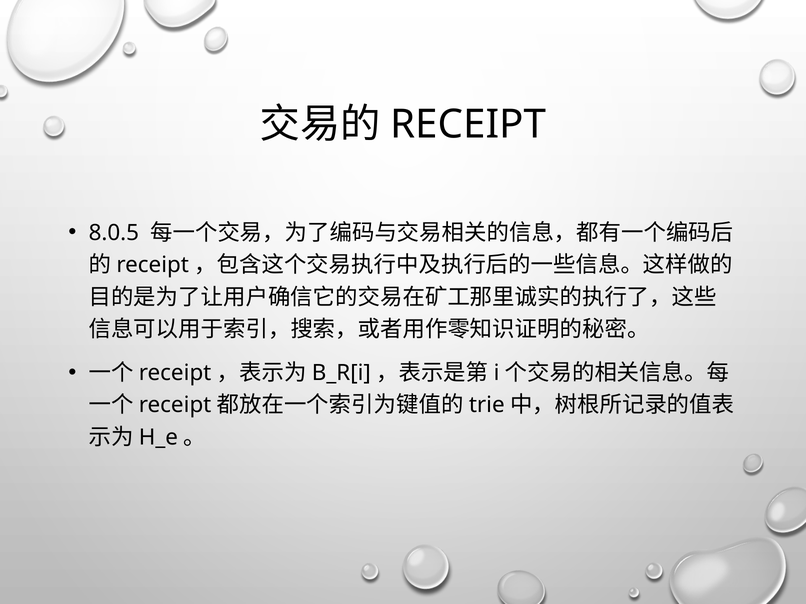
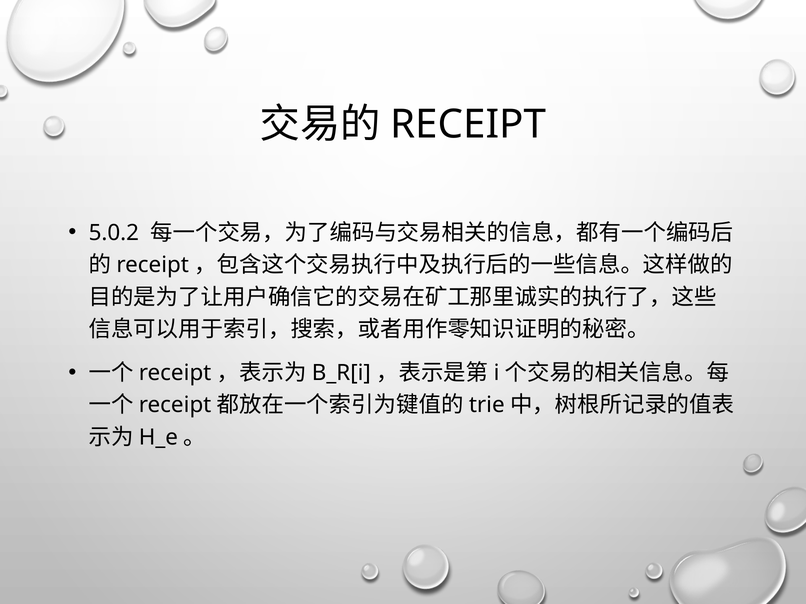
8.0.5: 8.0.5 -> 5.0.2 (114, 233)
